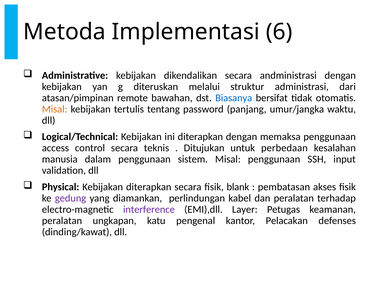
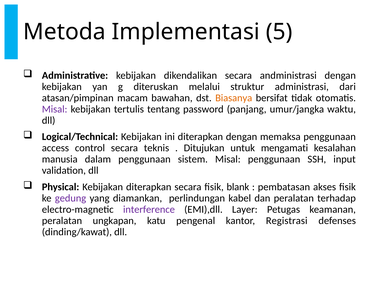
6: 6 -> 5 (279, 32)
remote: remote -> macam (133, 98)
Biasanya colour: blue -> orange (234, 98)
Misal colour: orange -> purple (55, 109)
perbedaan: perbedaan -> mengamati (285, 148)
Pelacakan: Pelacakan -> Registrasi (287, 220)
